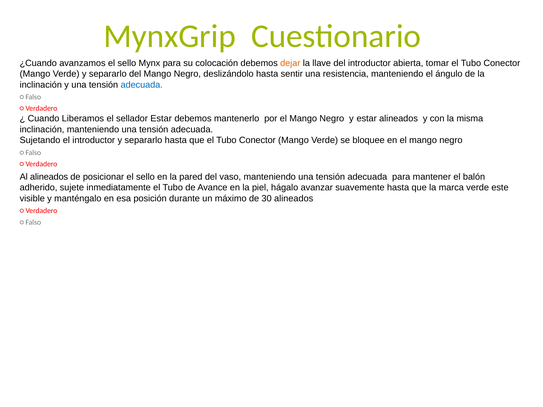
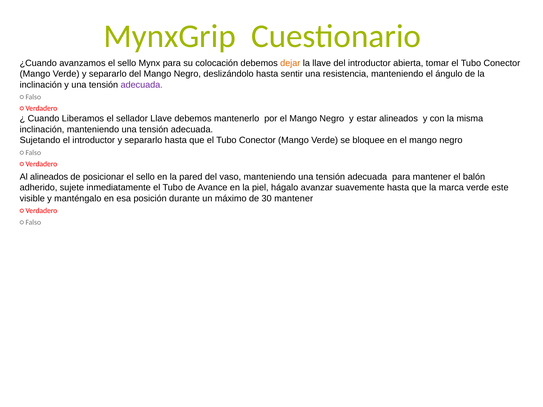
adecuada colour: blue -> purple (142, 85)
sellador Estar: Estar -> Llave (161, 119)
30 alineados: alineados -> mantener (294, 199)
